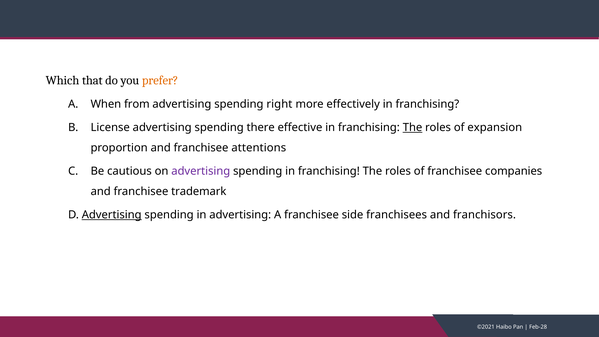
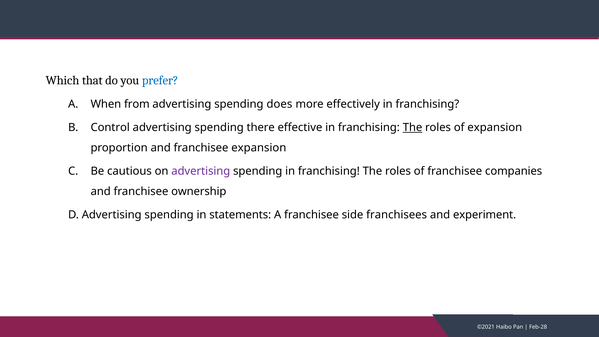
prefer colour: orange -> blue (160, 80)
right: right -> does (279, 104)
License: License -> Control (110, 128)
franchisee attentions: attentions -> expansion (259, 148)
trademark: trademark -> ownership (199, 191)
Advertising underline: present -> none (112, 215)
in advertising: advertising -> statements (240, 215)
franchisors: franchisors -> experiment (485, 215)
